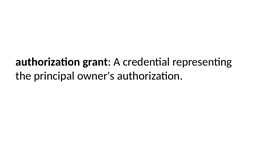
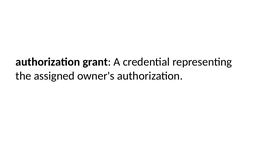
principal: principal -> assigned (54, 76)
